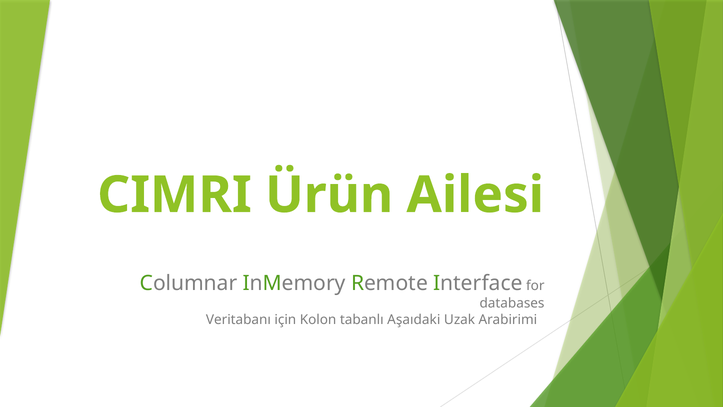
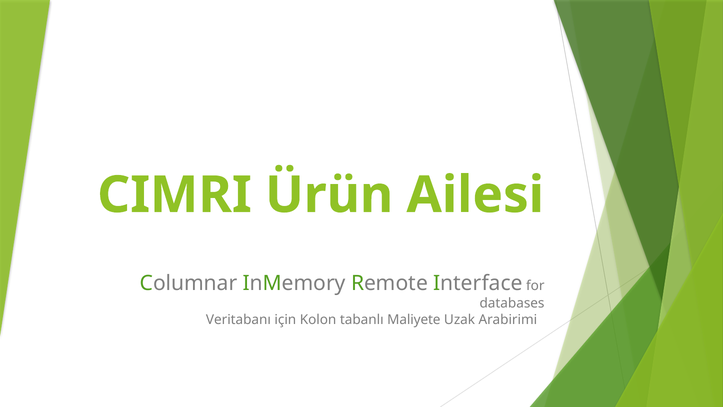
Aşaıdaki: Aşaıdaki -> Maliyete (414, 319)
